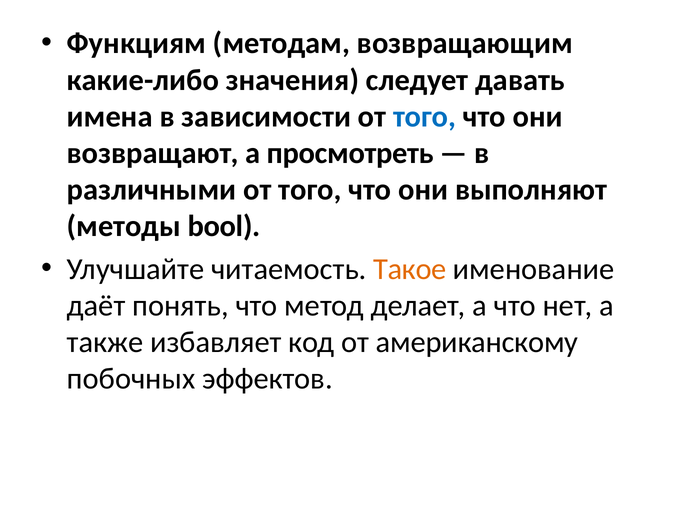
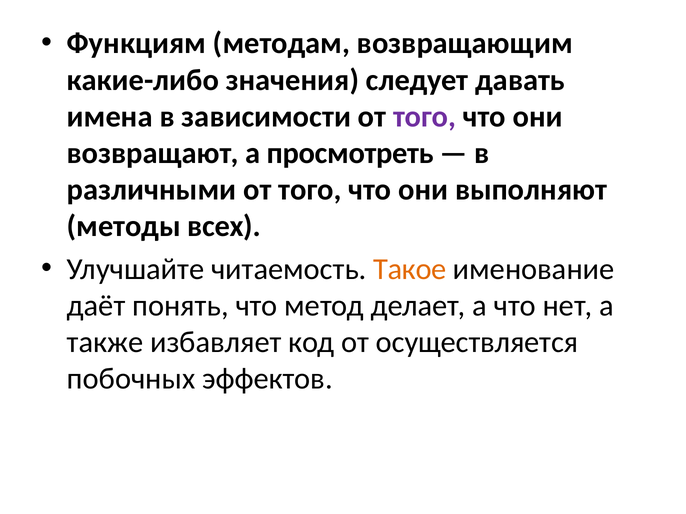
того colour: blue -> purple (425, 117)
bool: bool -> всех (224, 227)
американскому: американскому -> осуществляется (477, 343)
